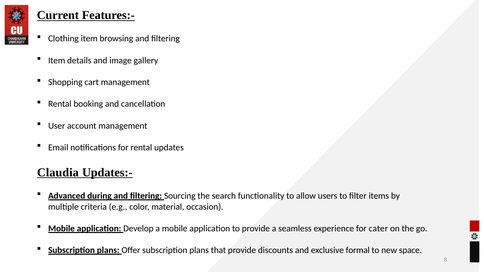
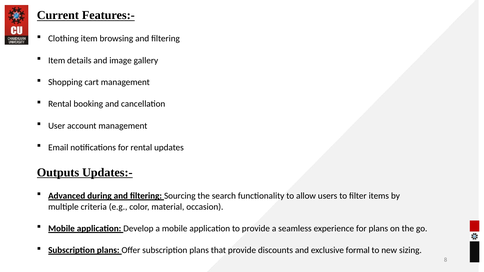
Claudia: Claudia -> Outputs (58, 173)
for cater: cater -> plans (378, 229)
space: space -> sizing (410, 250)
